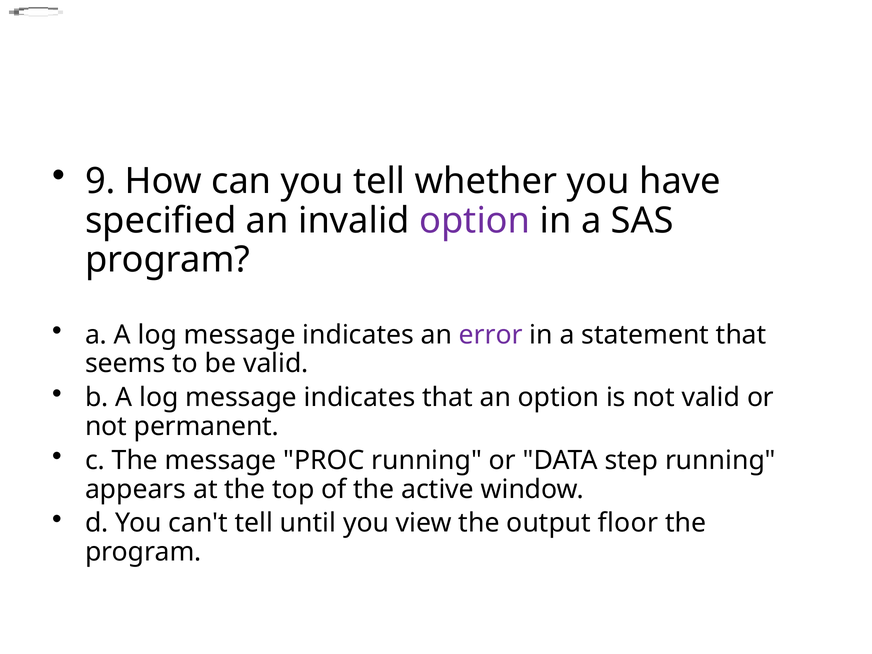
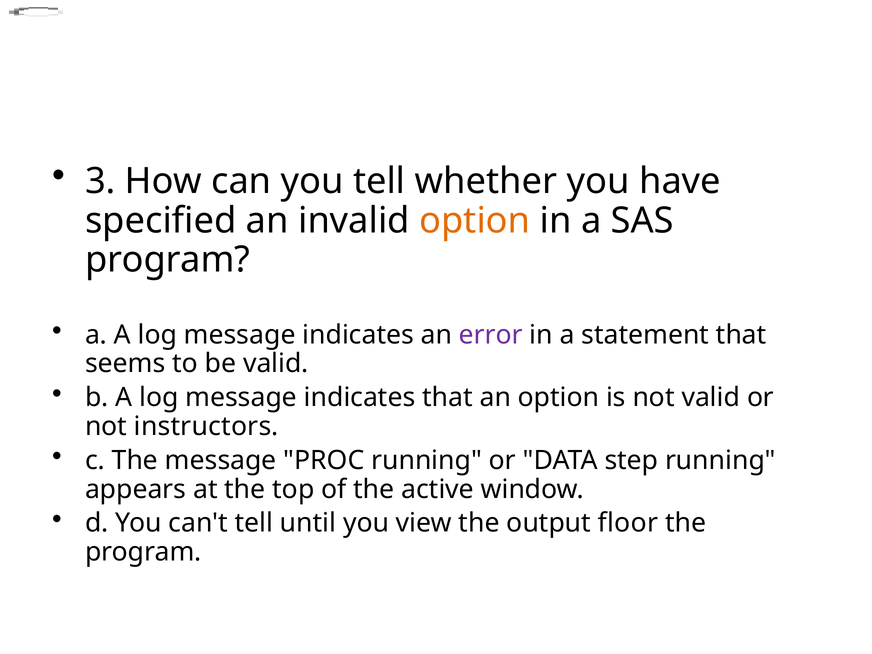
9: 9 -> 3 (100, 181)
option colour: purple -> orange (475, 221)
permanent: permanent -> instructors (206, 426)
